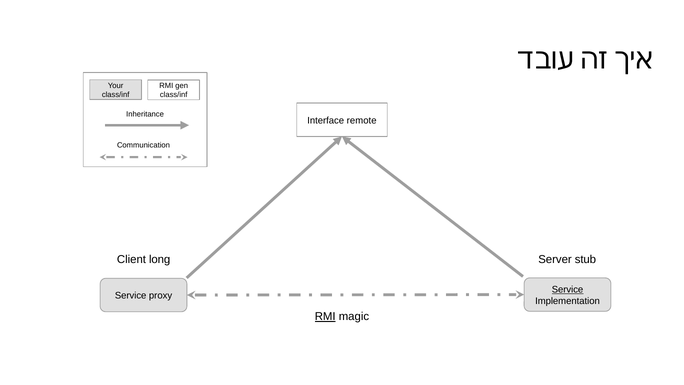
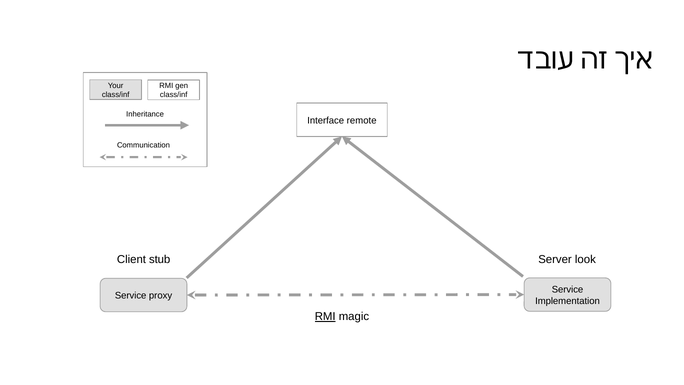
long: long -> stub (160, 259)
stub: stub -> look (585, 259)
Service underline: present -> none (568, 289)
